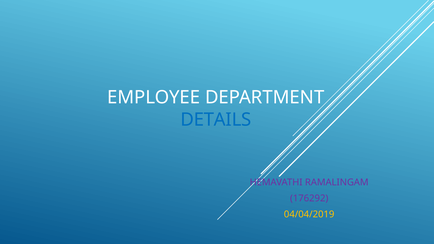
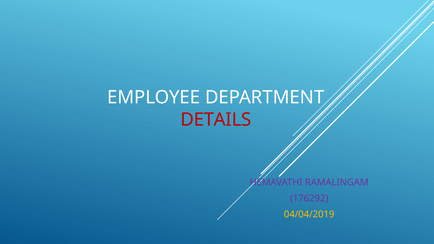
DETAILS colour: blue -> red (216, 120)
